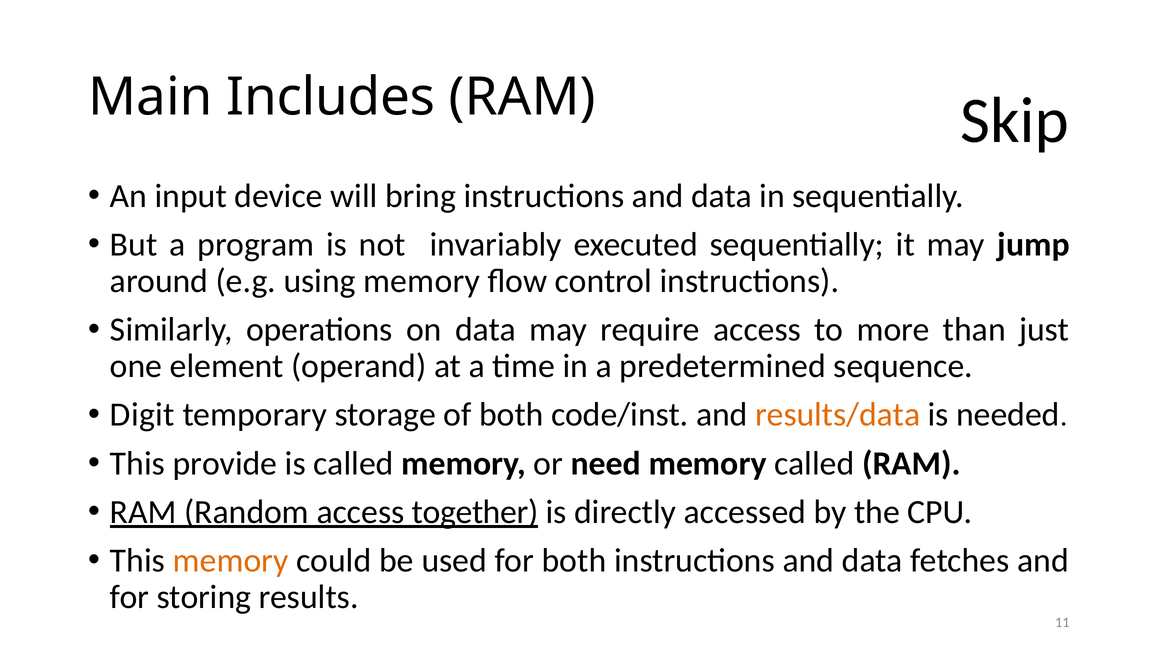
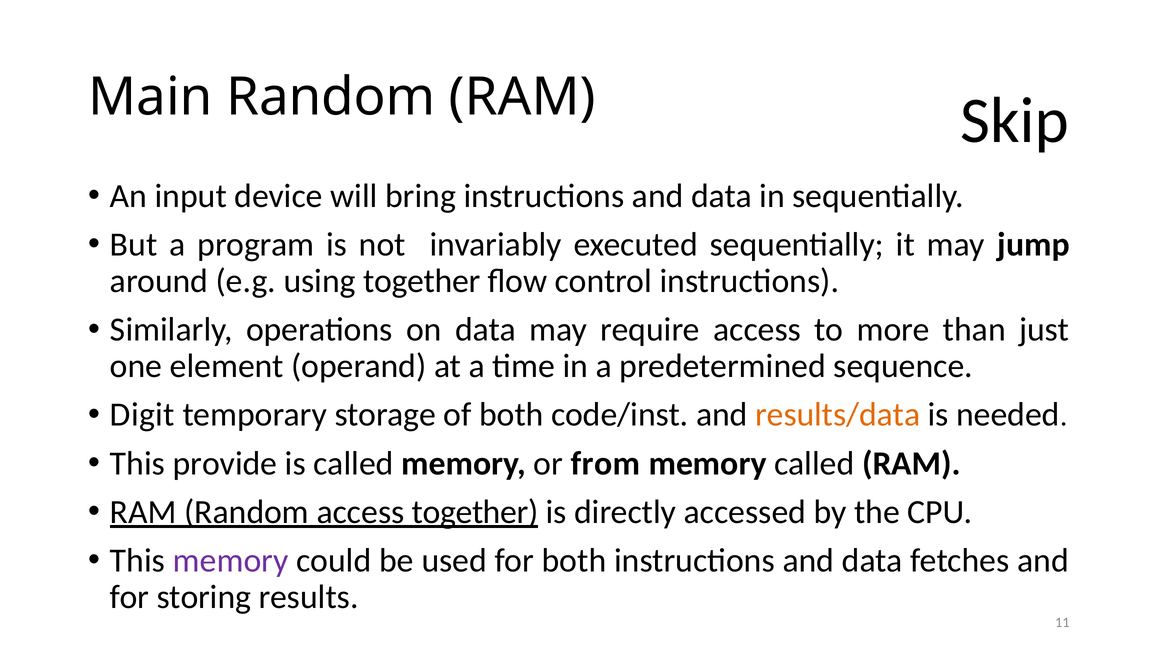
Main Includes: Includes -> Random (331, 97)
using memory: memory -> together (422, 281)
need: need -> from (606, 463)
memory colour: orange -> purple (231, 560)
